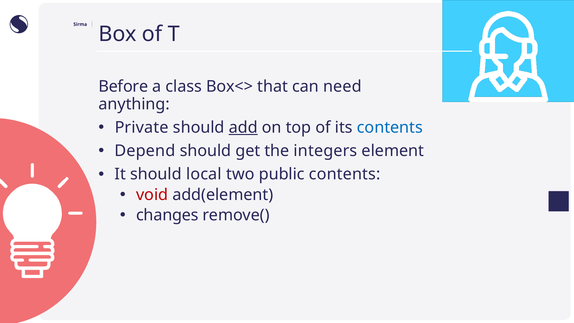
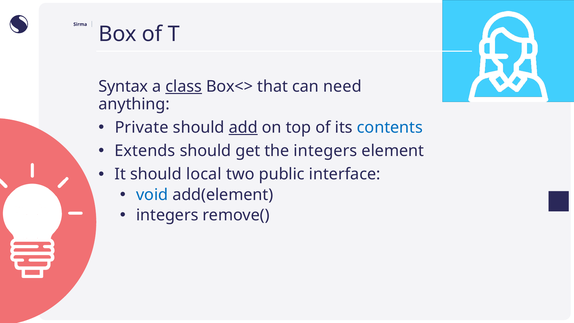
Before: Before -> Syntax (123, 87)
class underline: none -> present (184, 87)
Depend: Depend -> Extends (145, 151)
public contents: contents -> interface (345, 174)
void colour: red -> blue (152, 195)
changes: changes -> integers (167, 215)
